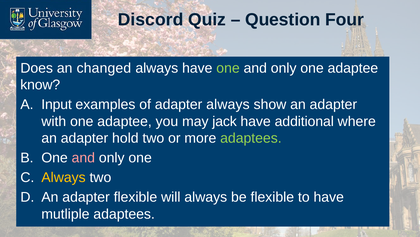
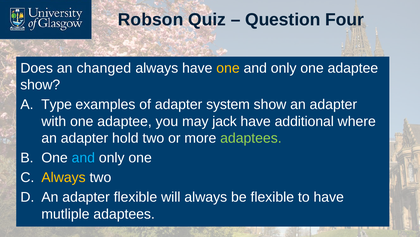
Discord: Discord -> Robson (151, 20)
one colour: light green -> yellow (228, 68)
know: know -> show (40, 85)
Input: Input -> Type (57, 104)
adapter always: always -> system (228, 104)
and colour: pink -> light blue (83, 158)
